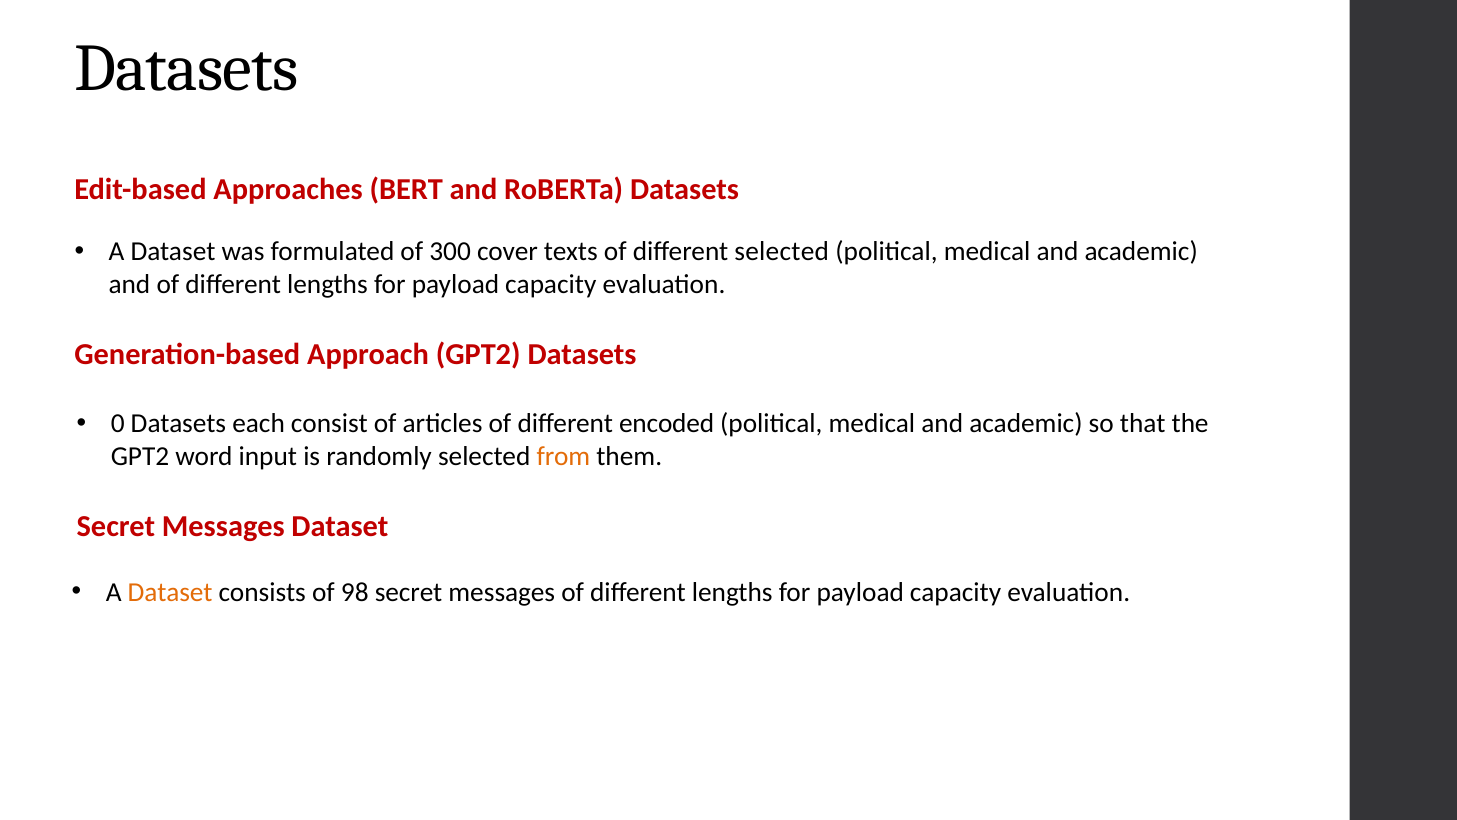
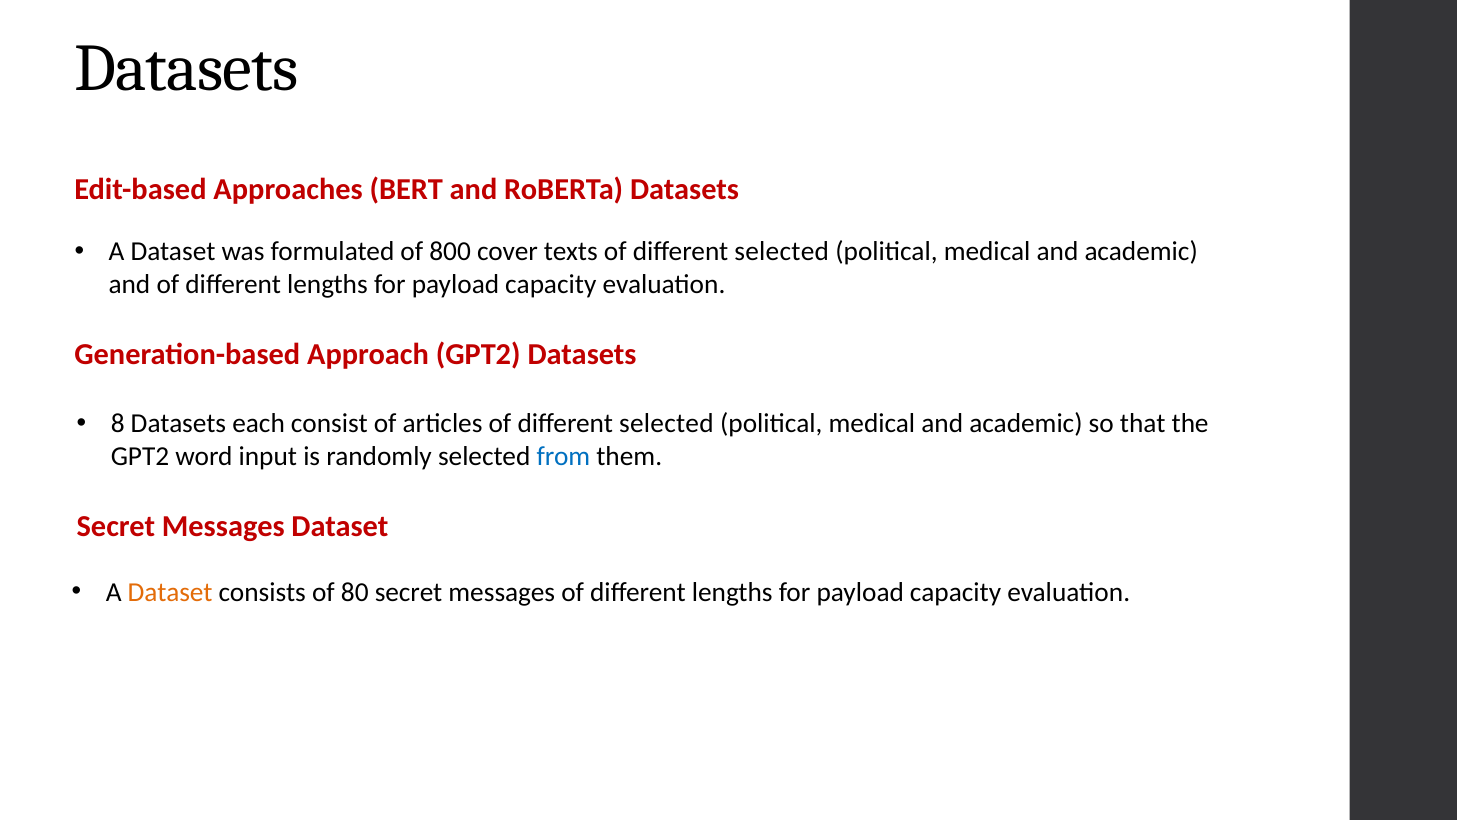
300: 300 -> 800 (450, 251)
0: 0 -> 8 (118, 423)
articles of different encoded: encoded -> selected (666, 423)
from colour: orange -> blue (563, 456)
98: 98 -> 80 (355, 592)
